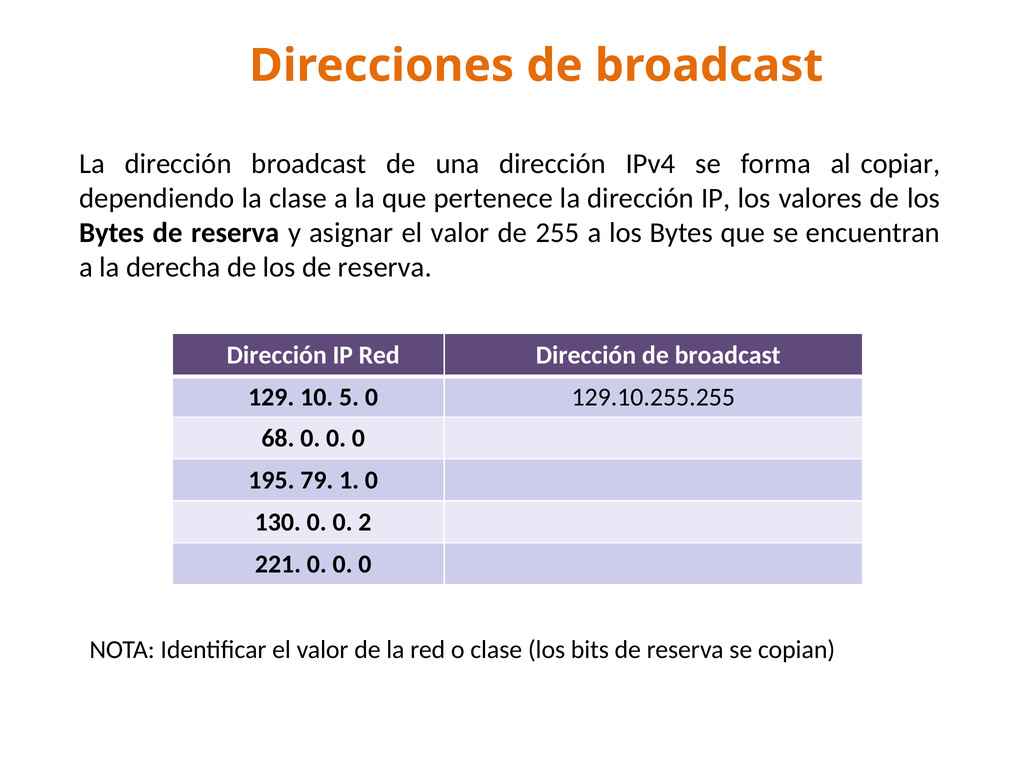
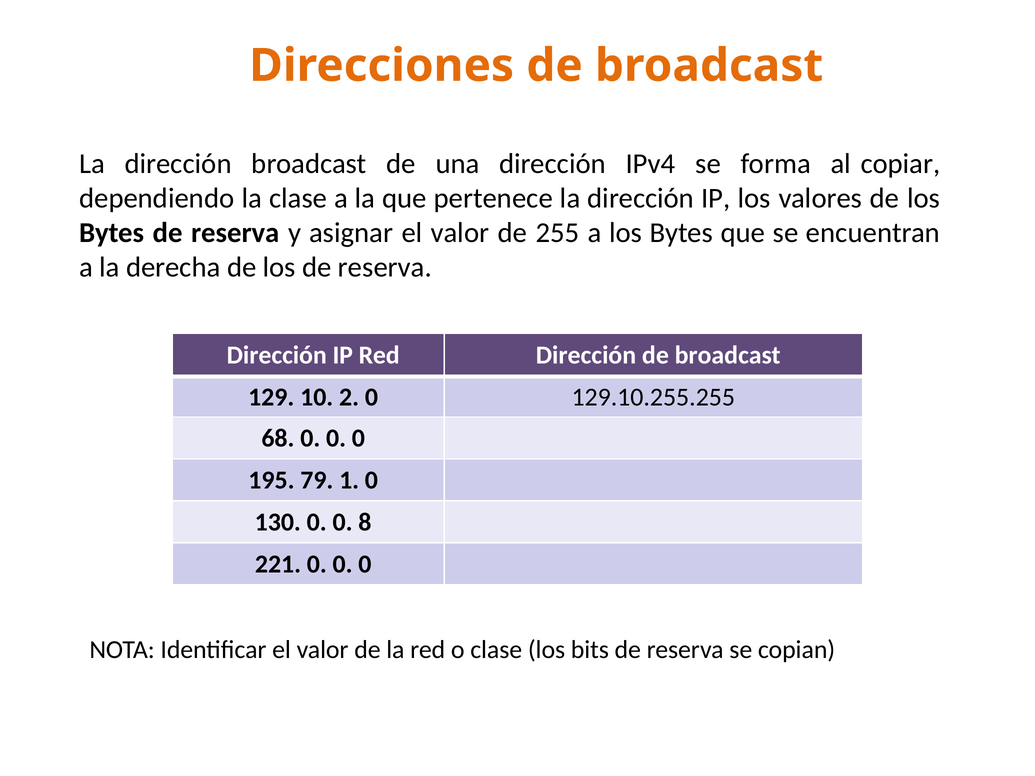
5: 5 -> 2 (349, 397)
2: 2 -> 8 (365, 522)
